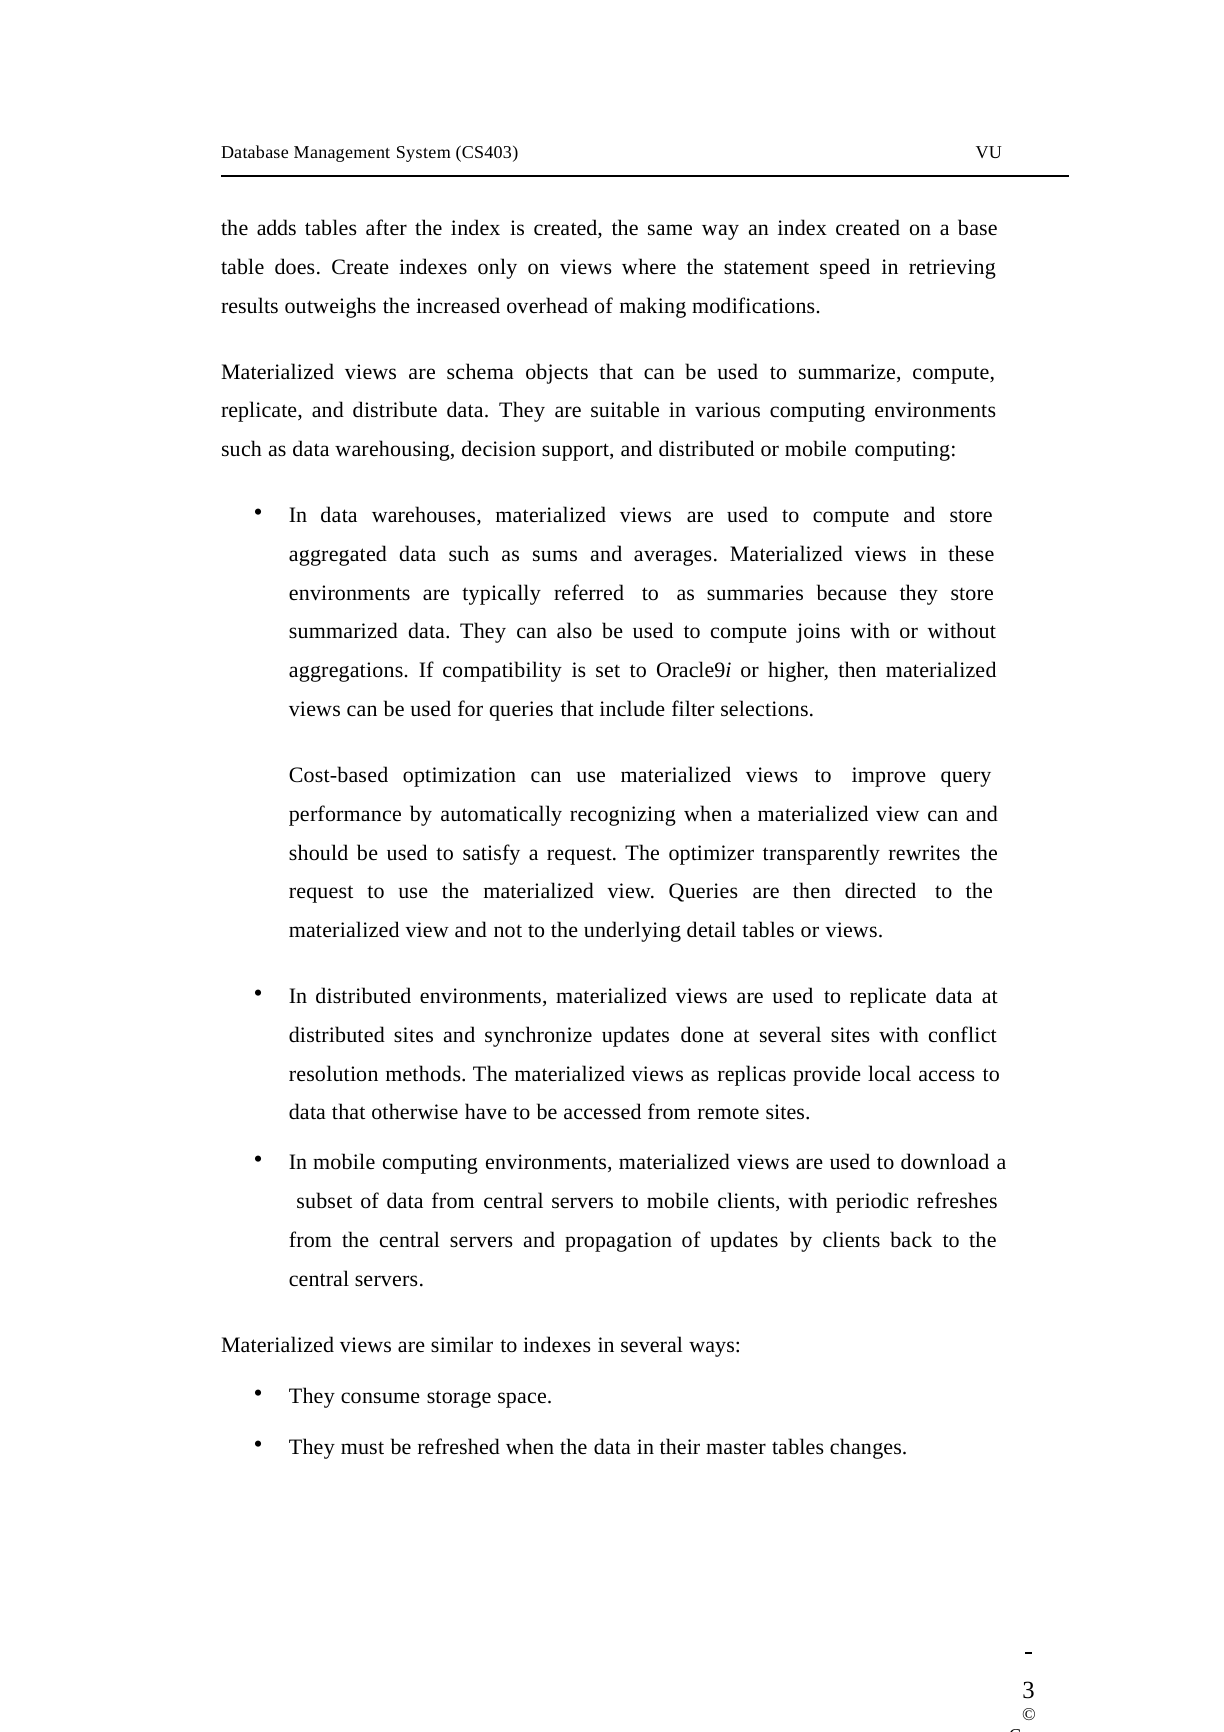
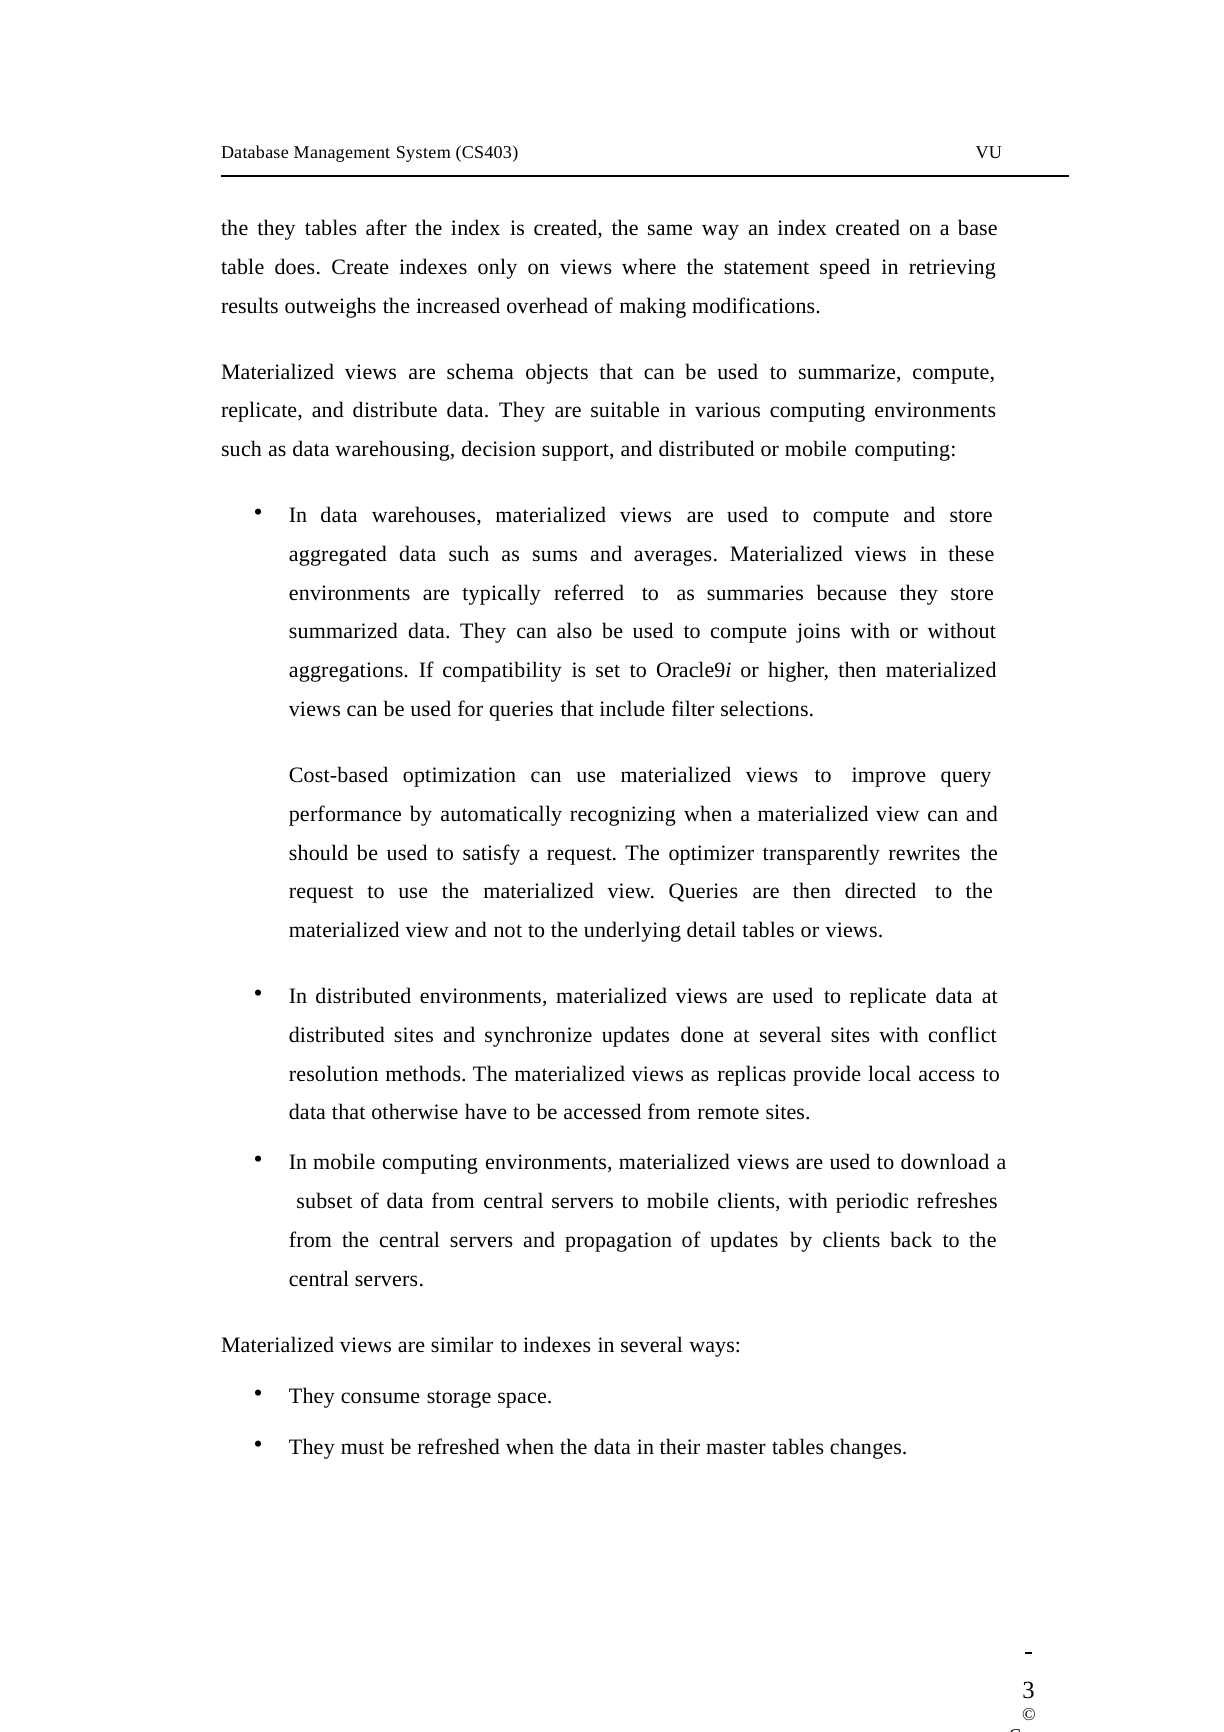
the adds: adds -> they (277, 228)
